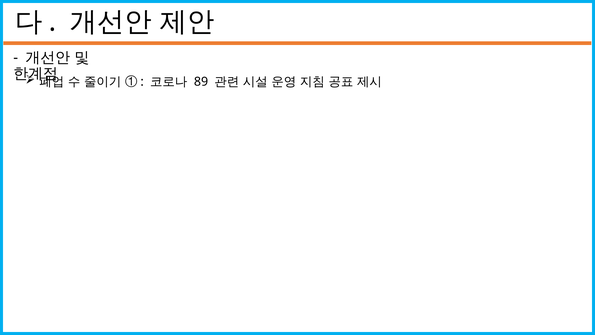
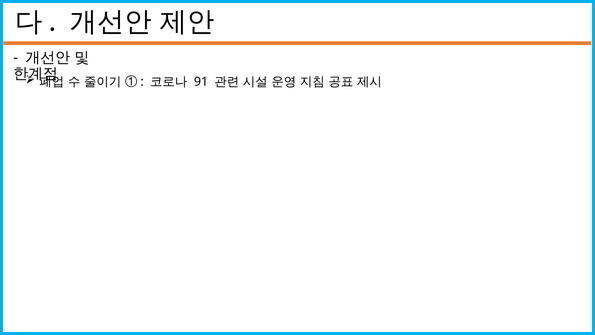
89: 89 -> 91 (201, 82)
